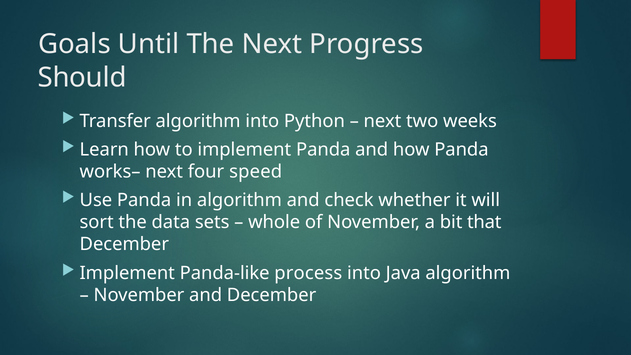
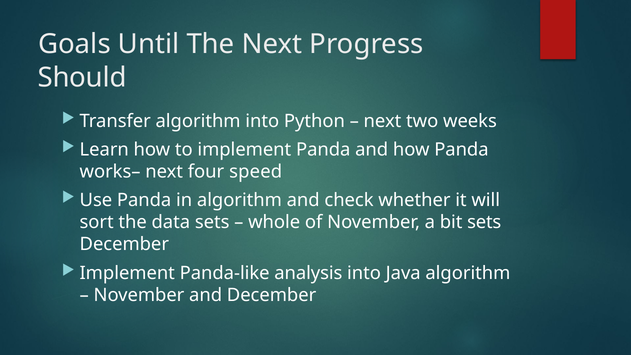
bit that: that -> sets (484, 222)
process: process -> analysis (308, 273)
